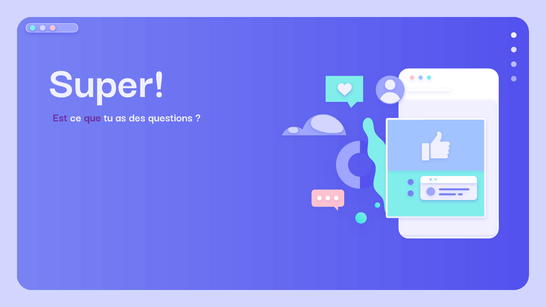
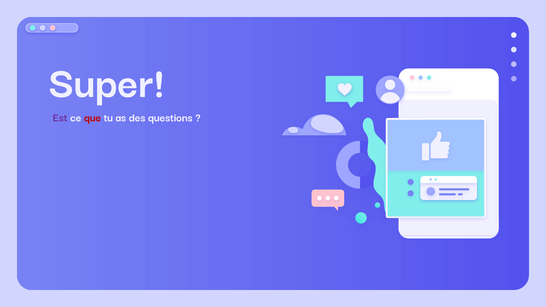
que colour: purple -> red (92, 117)
